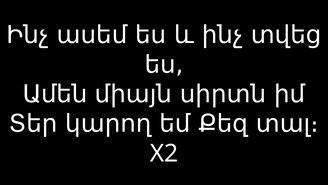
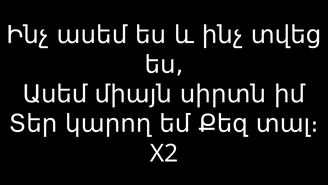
Ամեն: Ամեն -> Ասեմ (55, 94)
